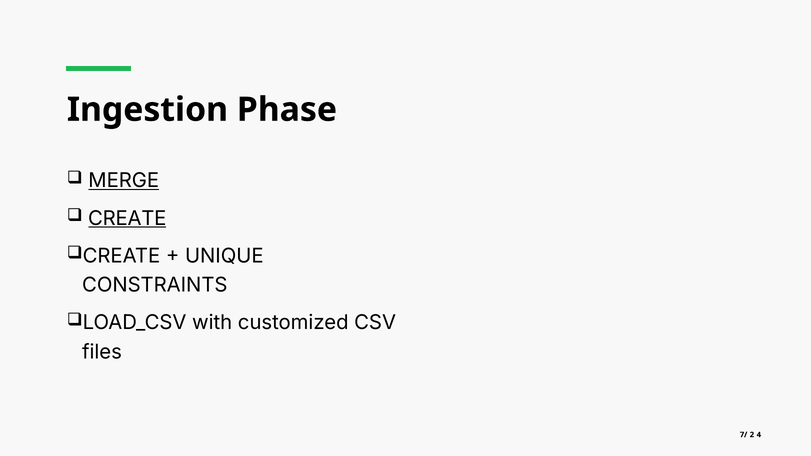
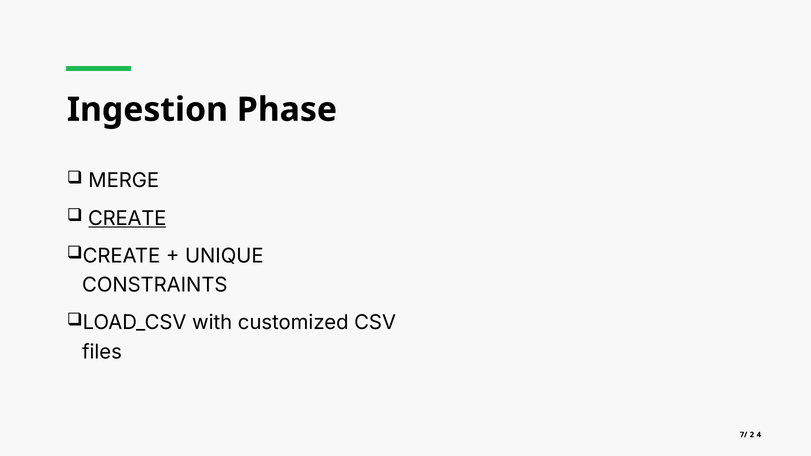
MERGE underline: present -> none (124, 181)
